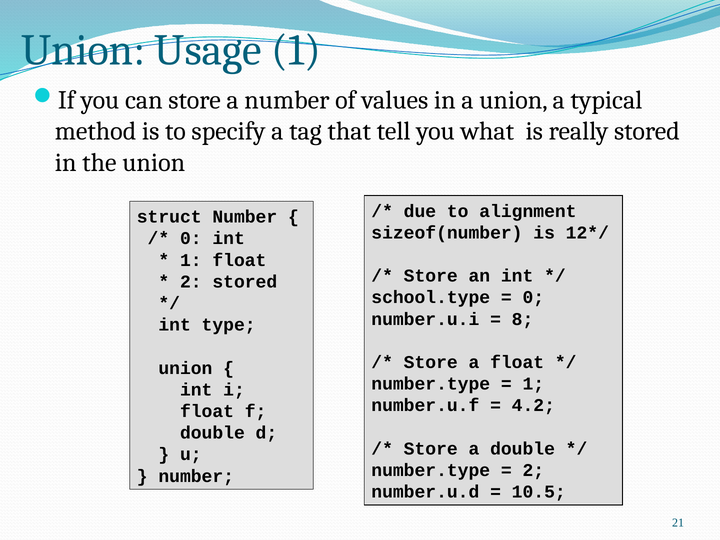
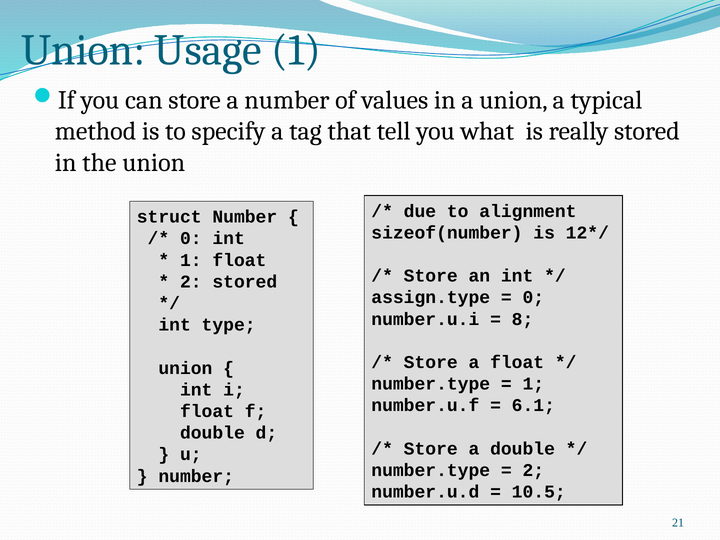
school.type: school.type -> assign.type (431, 297)
4.2: 4.2 -> 6.1 (533, 405)
